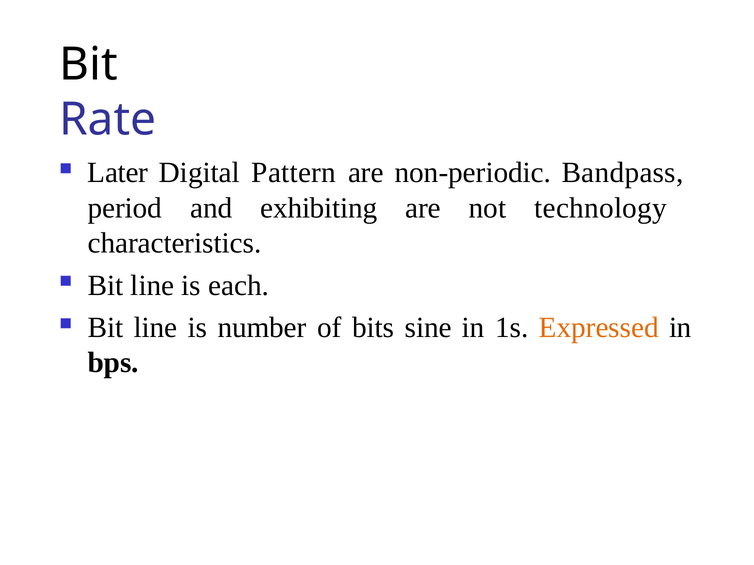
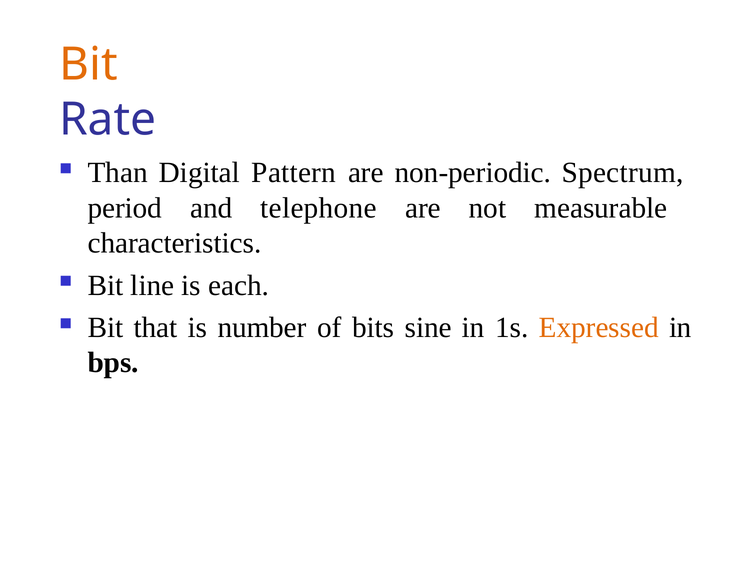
Bit colour: black -> orange (89, 65)
Later: Later -> Than (118, 173)
Bandpass: Bandpass -> Spectrum (623, 173)
exhibiting: exhibiting -> telephone (319, 208)
technology: technology -> measurable (601, 208)
line: line -> that (155, 328)
